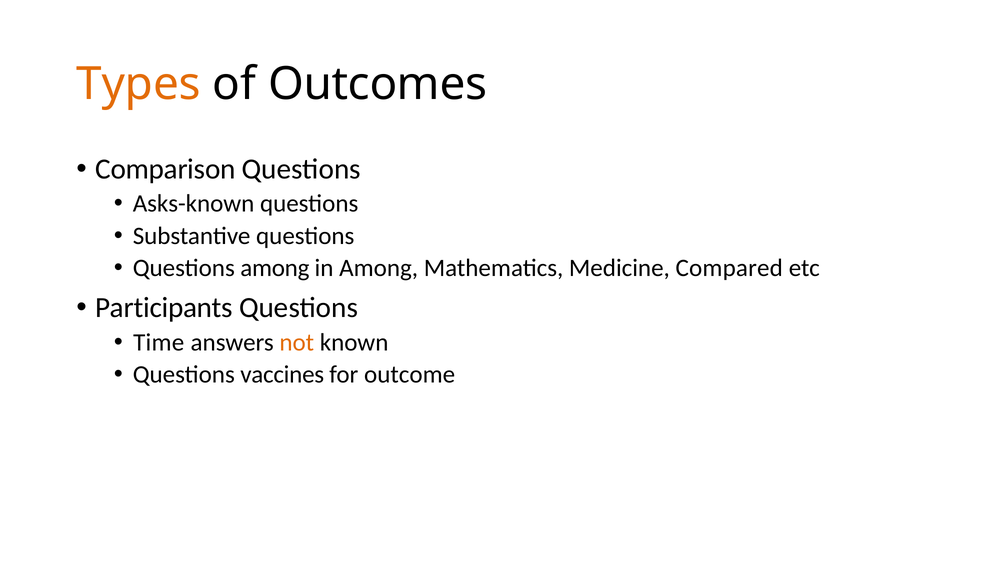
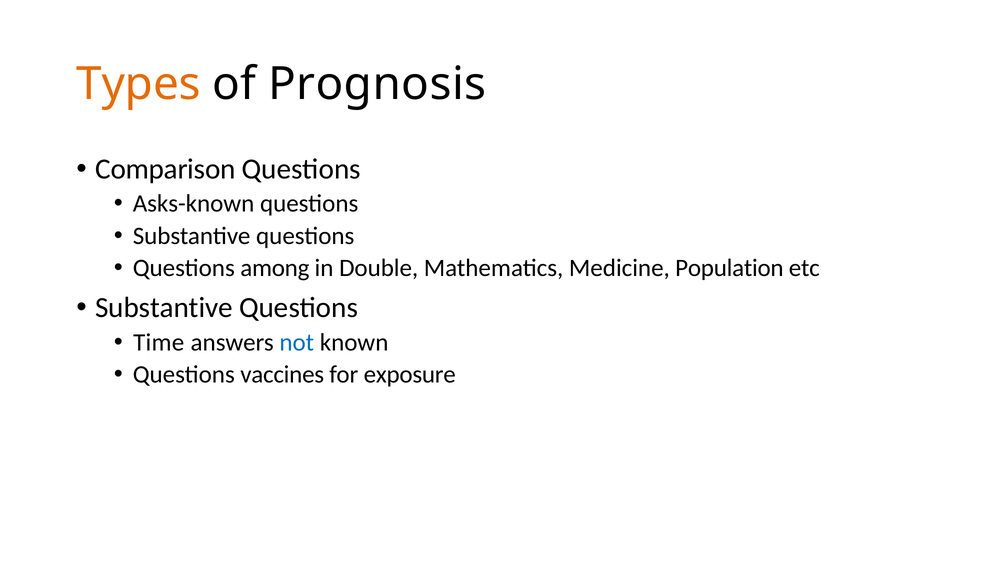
Outcomes: Outcomes -> Prognosis (377, 84)
in Among: Among -> Double (379, 268)
Compared: Compared -> Population (729, 268)
Participants: Participants -> Substantive (164, 308)
not colour: orange -> blue (297, 343)
outcome: outcome -> exposure (410, 375)
